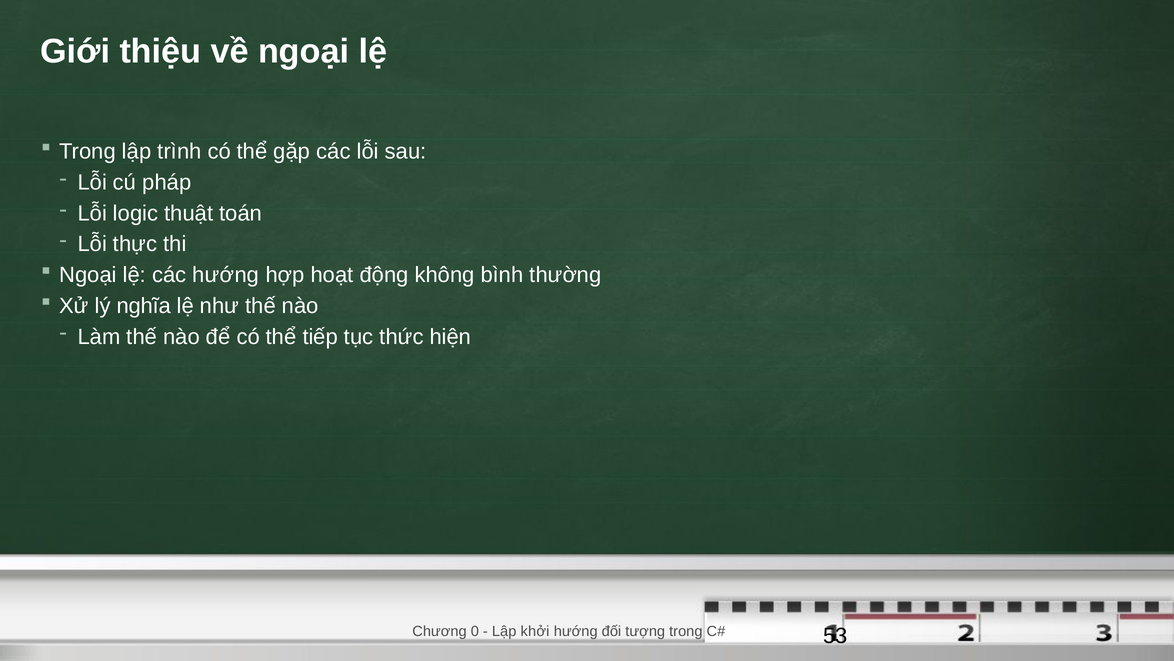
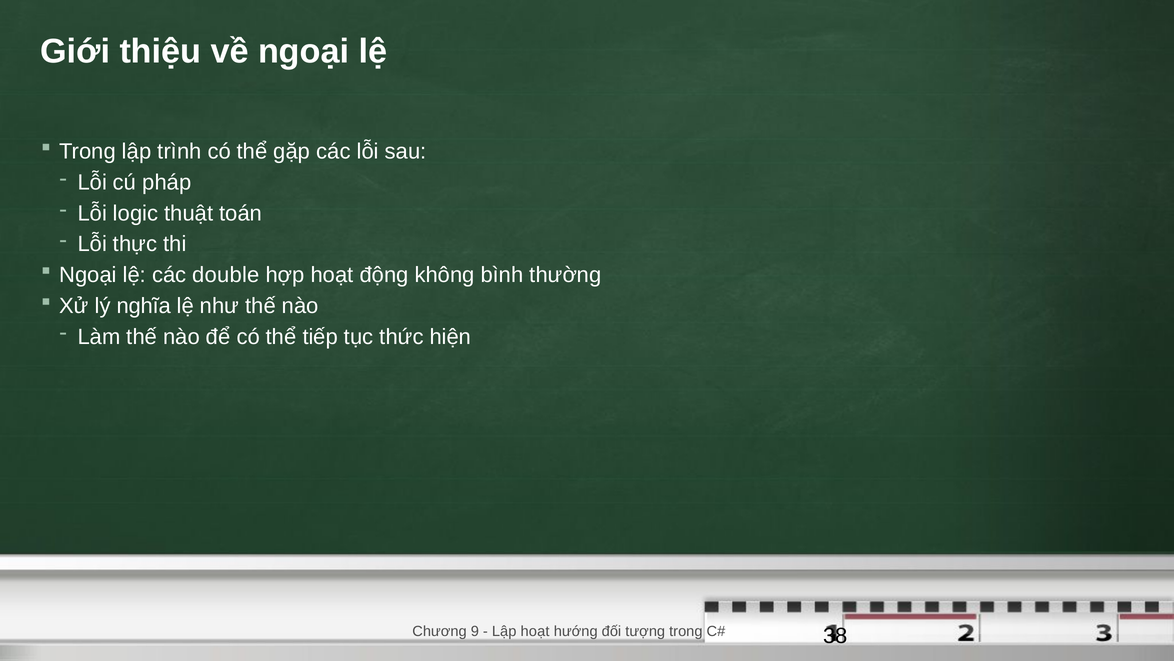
các hướng: hướng -> double (226, 275)
0: 0 -> 9 (475, 631)
Lập khởi: khởi -> hoạt (535, 631)
53: 53 -> 38 (835, 635)
